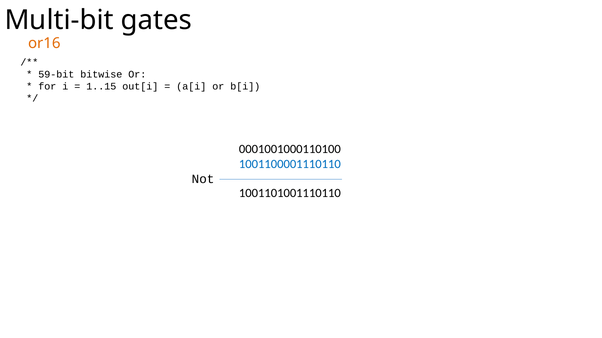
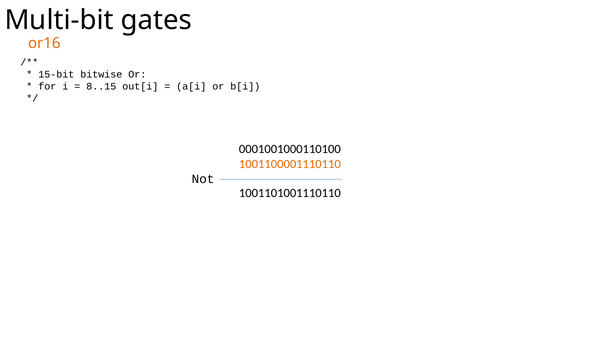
59-bit: 59-bit -> 15-bit (56, 75)
1..15: 1..15 -> 8..15 (101, 87)
1001100001110110 colour: blue -> orange (290, 165)
